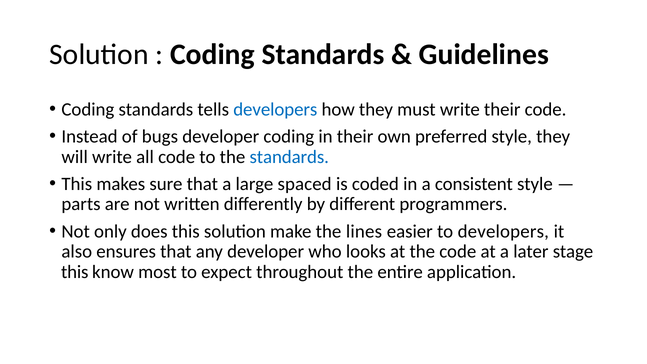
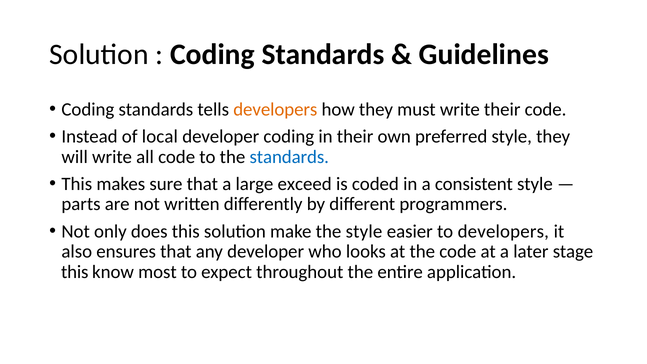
developers colour: blue -> orange (275, 109)
bugs: bugs -> local (160, 136)
spaced: spaced -> exceed (305, 184)
the lines: lines -> style (364, 231)
